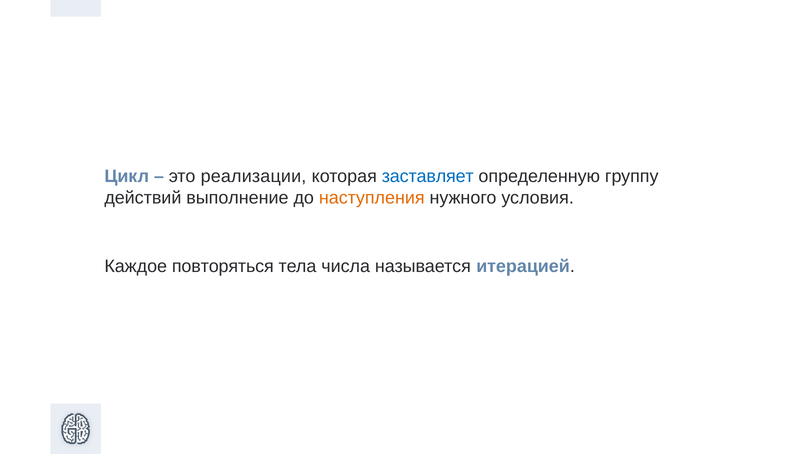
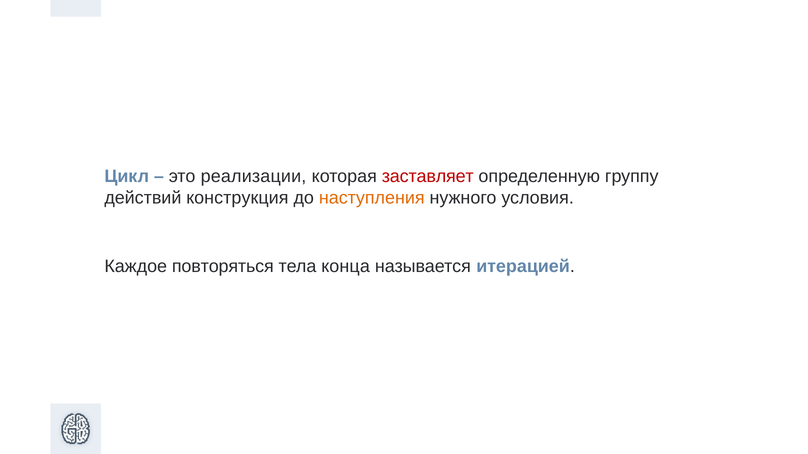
заставляет colour: blue -> red (428, 177)
выполнение: выполнение -> конструкция (237, 198)
числа: числа -> конца (346, 267)
